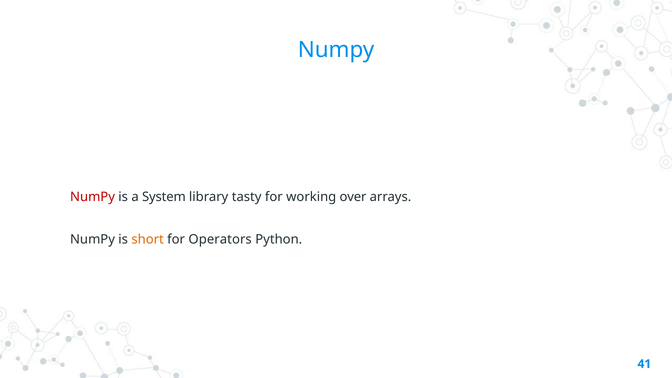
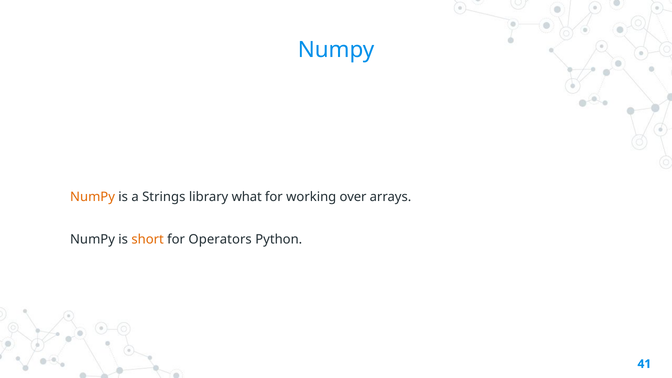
NumPy colour: red -> orange (93, 197)
System: System -> Strings (164, 197)
tasty: tasty -> what (247, 197)
